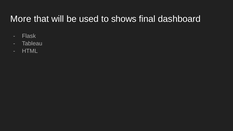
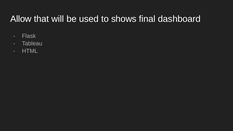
More: More -> Allow (21, 19)
